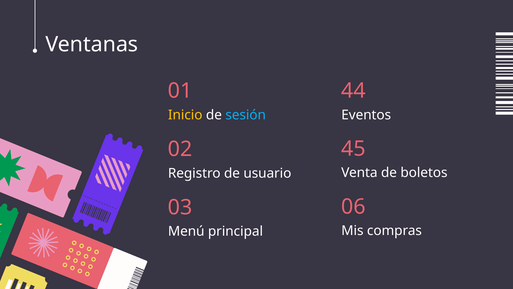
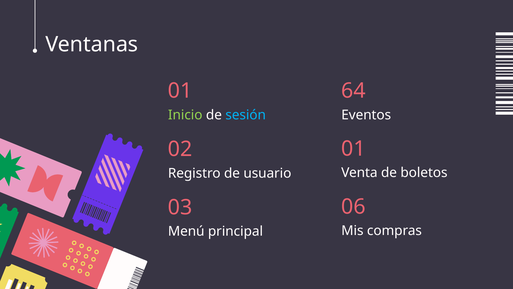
44: 44 -> 64 (354, 91)
Inicio colour: yellow -> light green (185, 115)
02 45: 45 -> 01 (354, 149)
